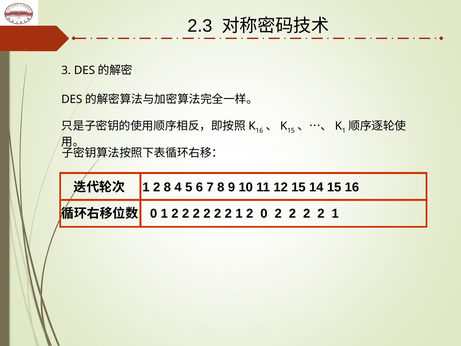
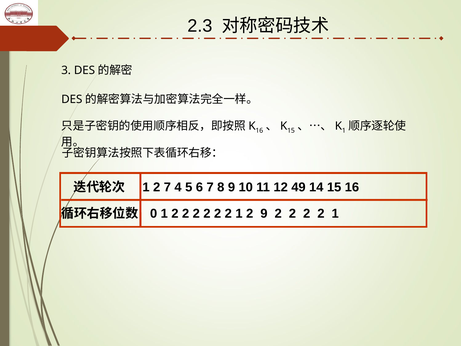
2 8: 8 -> 7 (167, 187)
12 15: 15 -> 49 (298, 187)
2 0: 0 -> 9 (264, 213)
